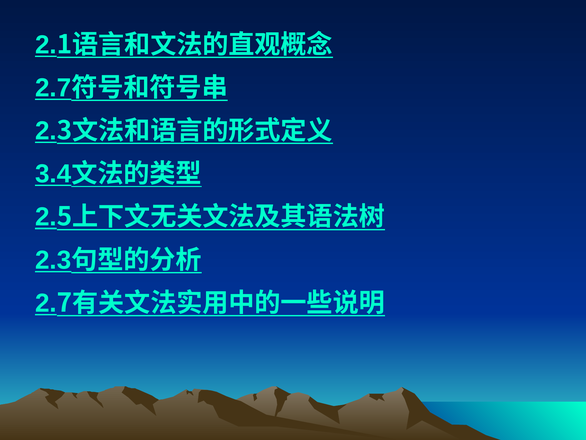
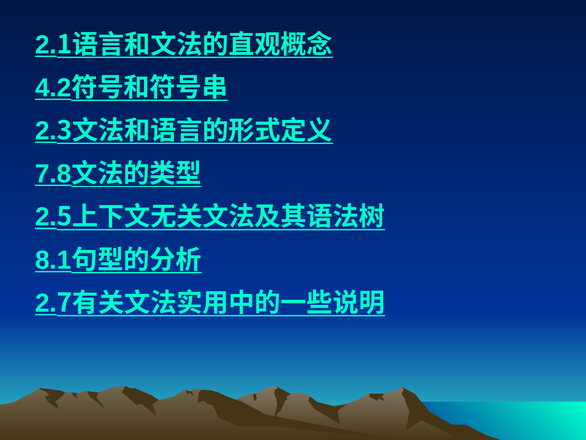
2.7: 2.7 -> 4.2 (53, 88)
3.4: 3.4 -> 7.8 (53, 174)
2.3: 2.3 -> 8.1 (53, 260)
